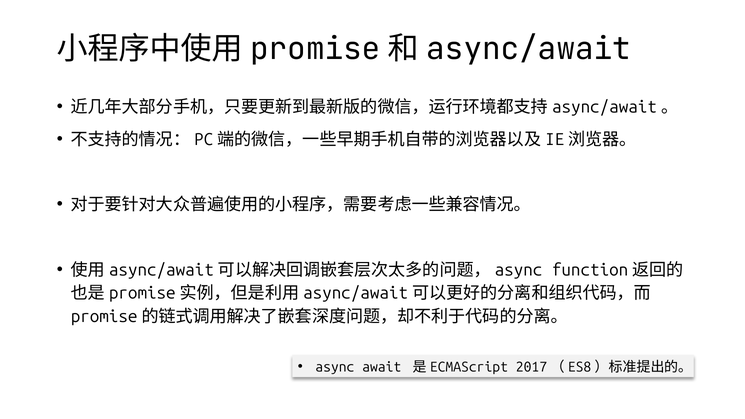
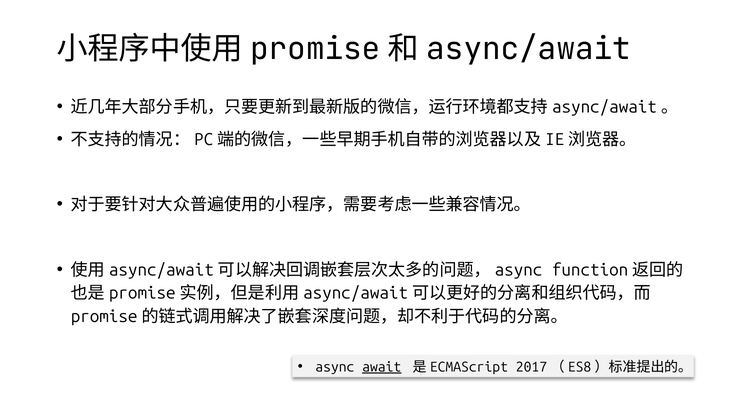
await underline: none -> present (382, 367)
